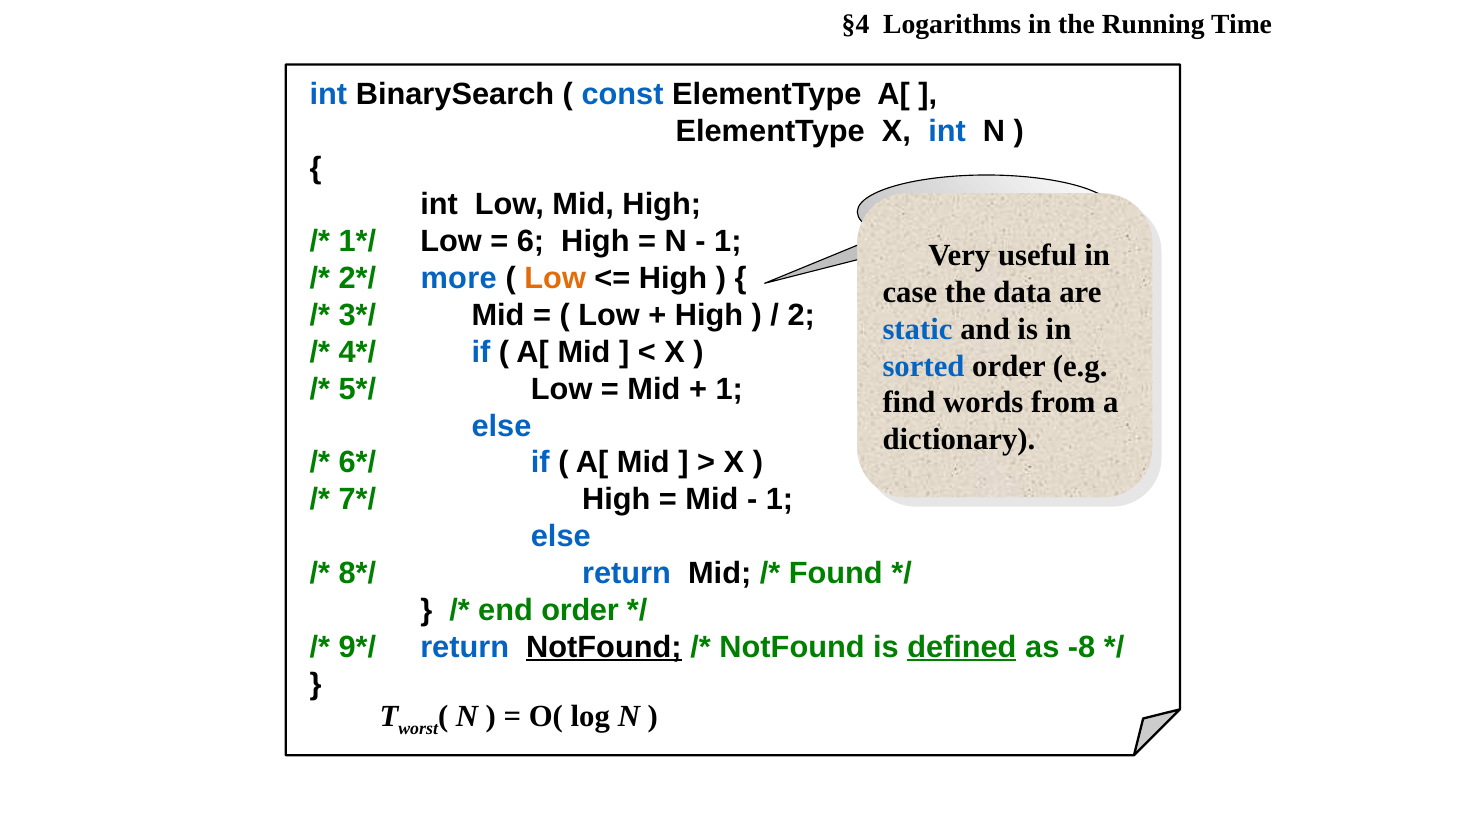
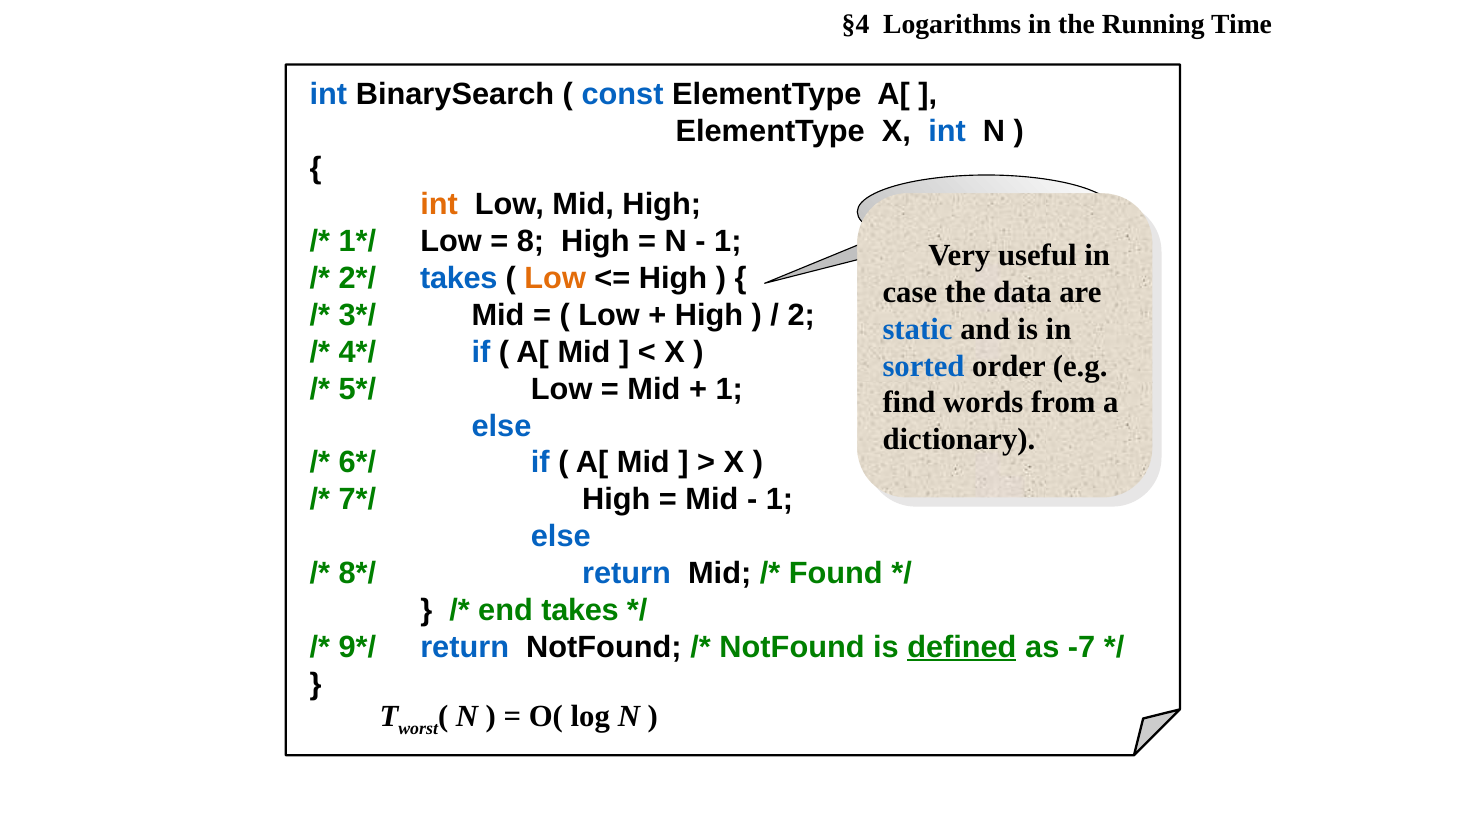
int colour: black -> orange (439, 205)
6: 6 -> 8 (531, 242)
more: more -> takes (459, 279)
end order: order -> takes (580, 611)
NotFound underline: present -> none (604, 648)
-8: -8 -> -7 (1082, 648)
